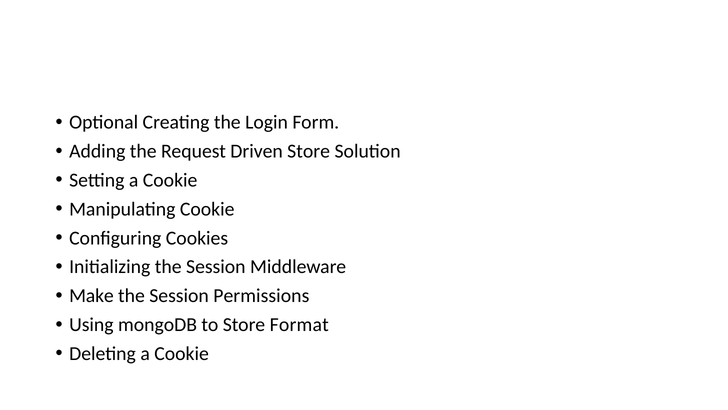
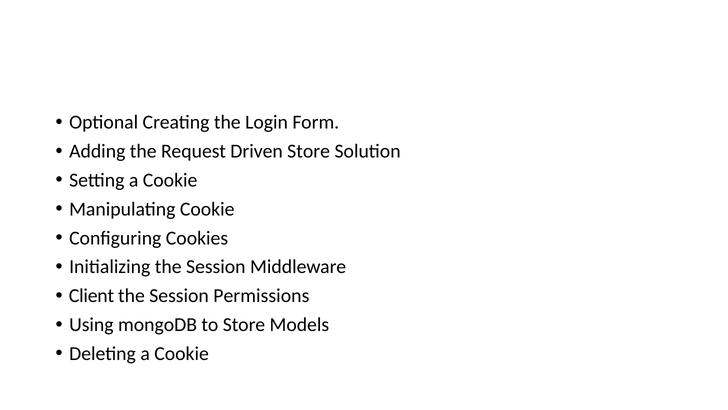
Make: Make -> Client (91, 295)
Format: Format -> Models (299, 324)
